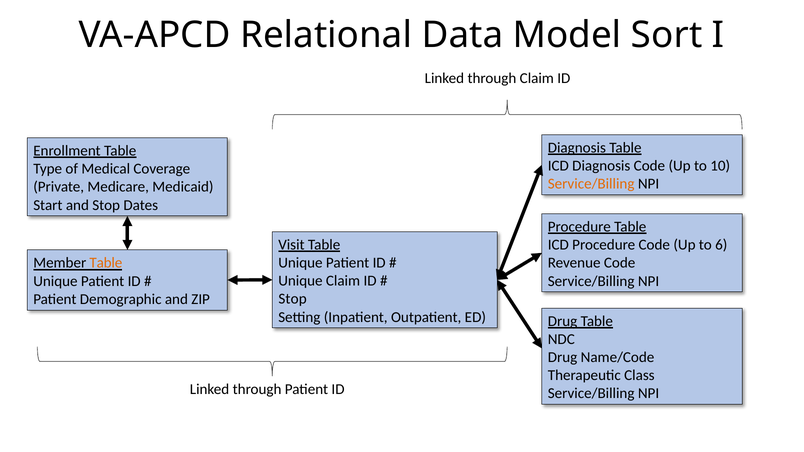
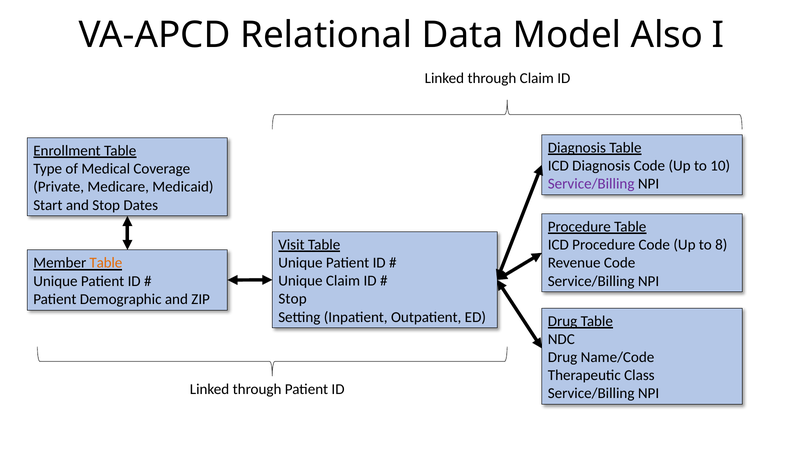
Sort: Sort -> Also (667, 35)
Service/Billing colour: orange -> purple (591, 184)
6: 6 -> 8 (721, 245)
